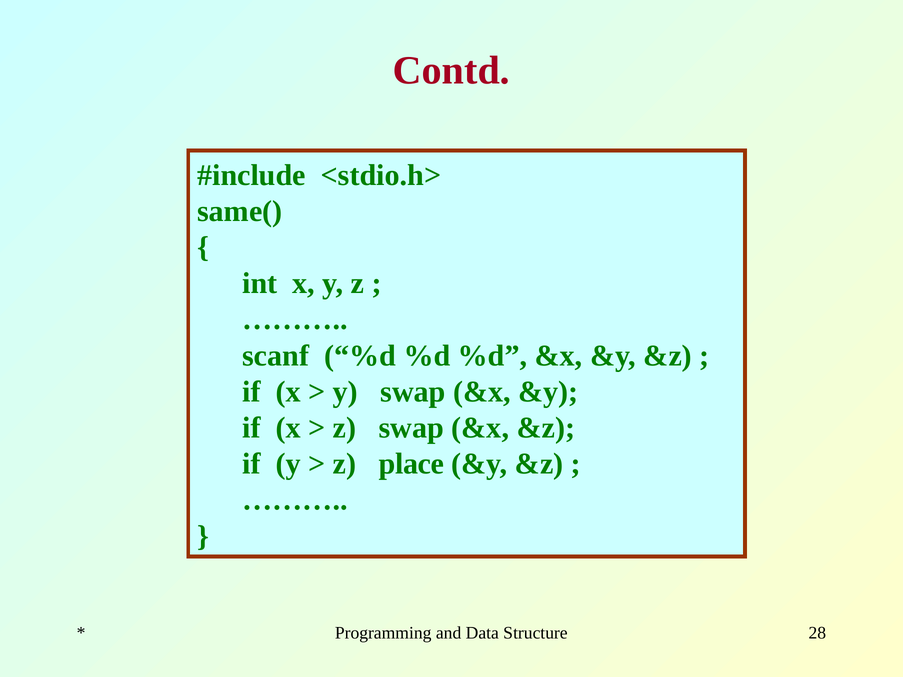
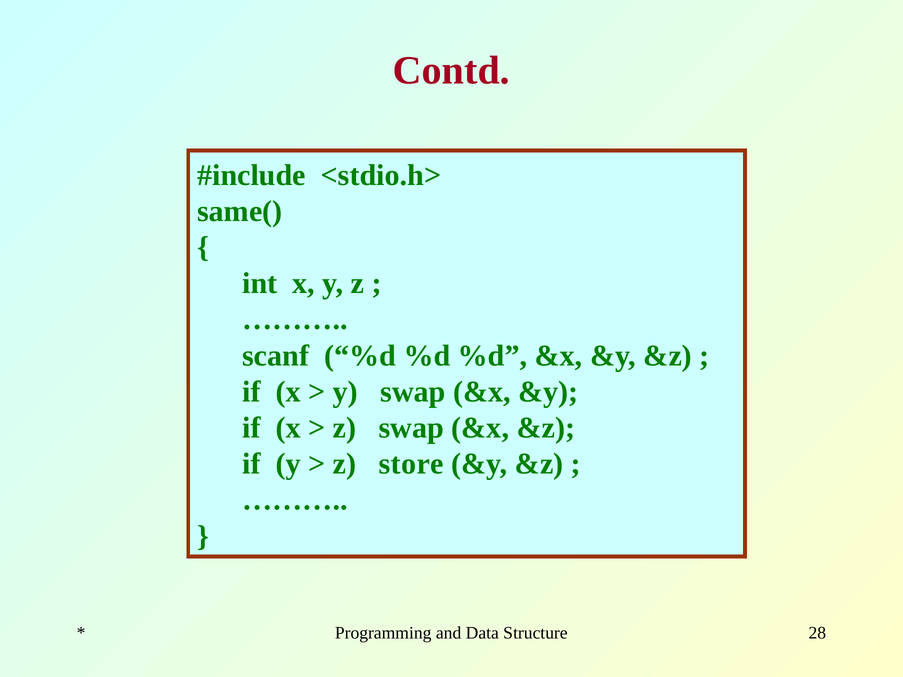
place: place -> store (411, 464)
